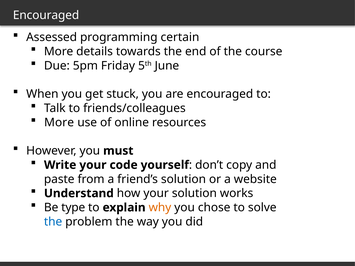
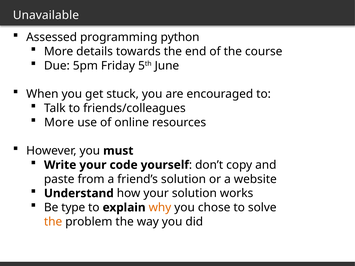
Encouraged: Encouraged -> Unavailable (46, 15)
certain: certain -> python (180, 37)
the colour: blue -> orange (53, 222)
